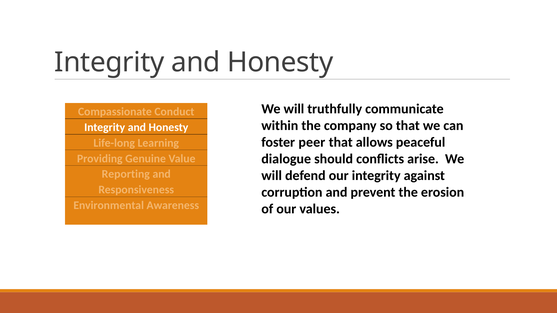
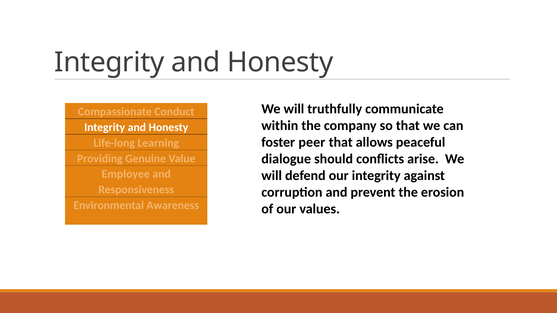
Reporting: Reporting -> Employee (126, 174)
